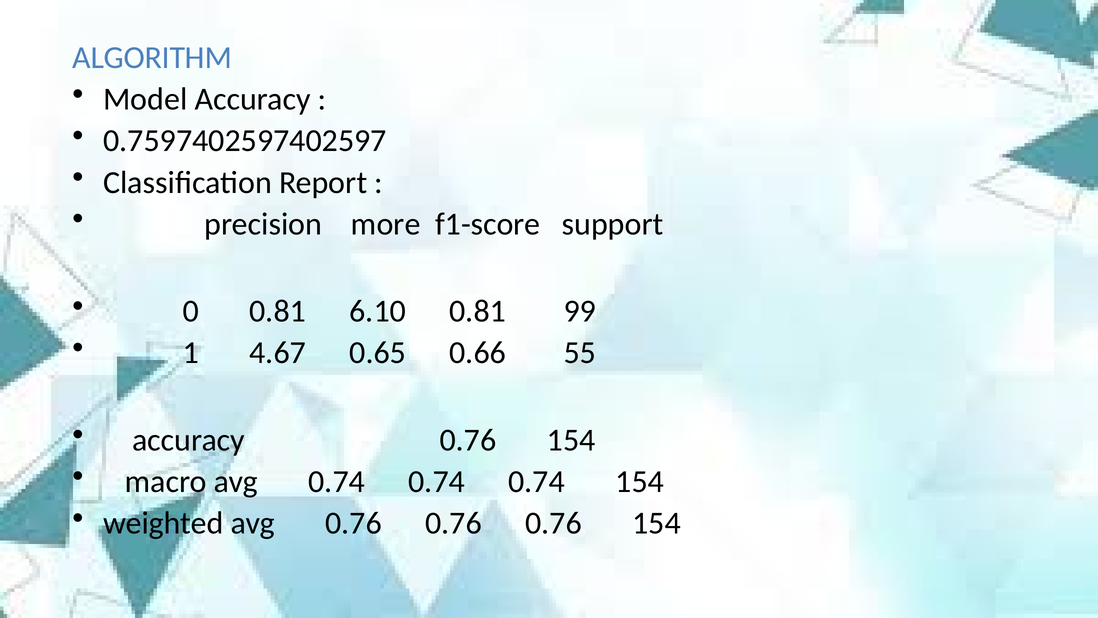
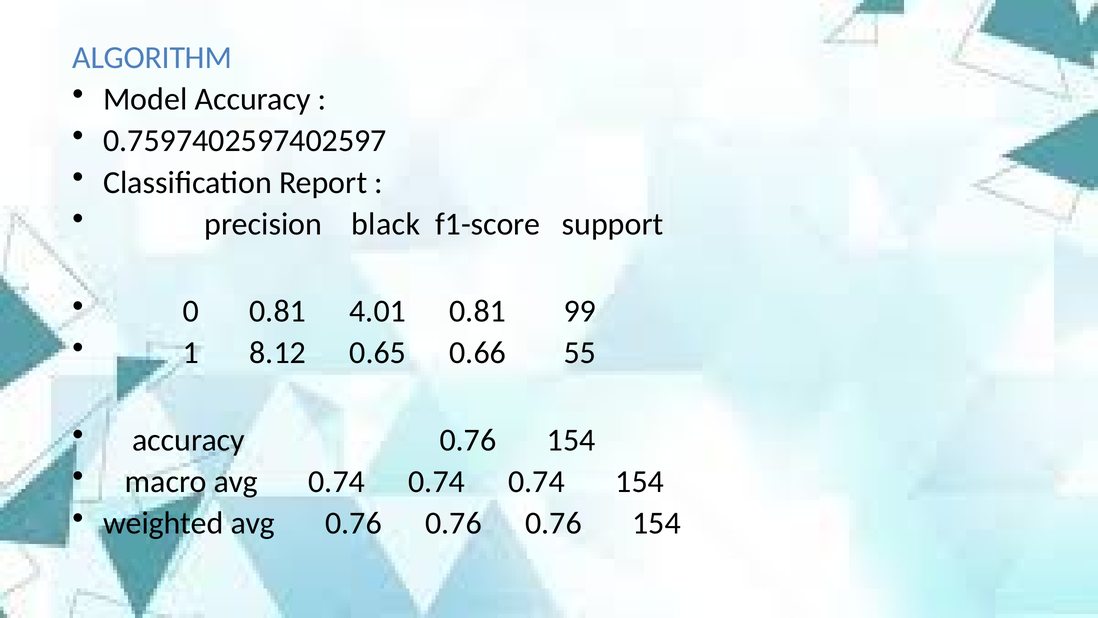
more: more -> black (386, 224)
6.10: 6.10 -> 4.01 (378, 311)
4.67: 4.67 -> 8.12 (278, 353)
